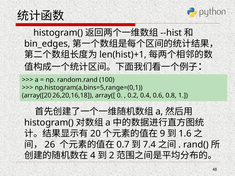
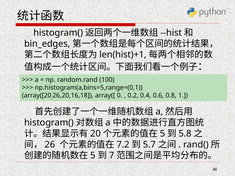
9: 9 -> 5 (162, 134)
1.6: 1.6 -> 5.8 (185, 134)
0.7: 0.7 -> 7.2 (123, 145)
7.4: 7.4 -> 5.7 (149, 145)
4: 4 -> 5 (93, 156)
2: 2 -> 7 (112, 156)
